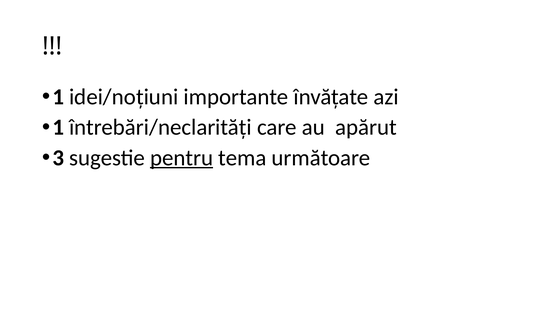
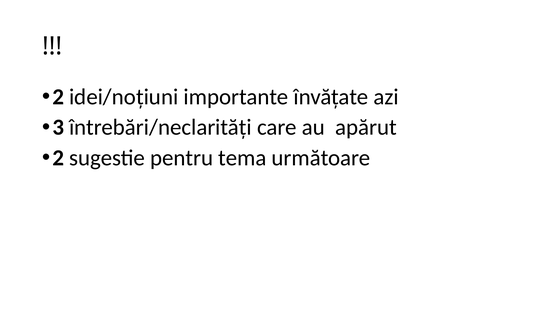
1: 1 -> 2 (58, 97)
1: 1 -> 3 (58, 127)
3: 3 -> 2 (58, 158)
pentru underline: present -> none (182, 158)
